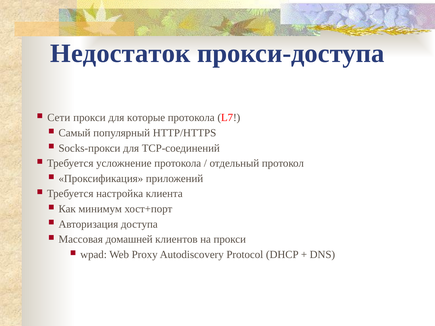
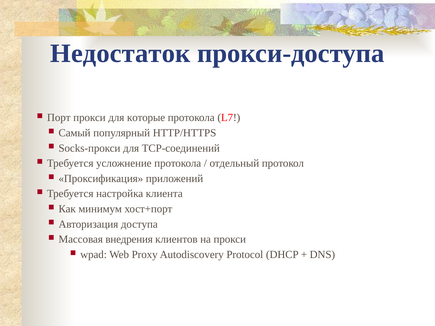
Сети: Сети -> Порт (59, 118)
домашней: домашней -> внедрения (129, 240)
